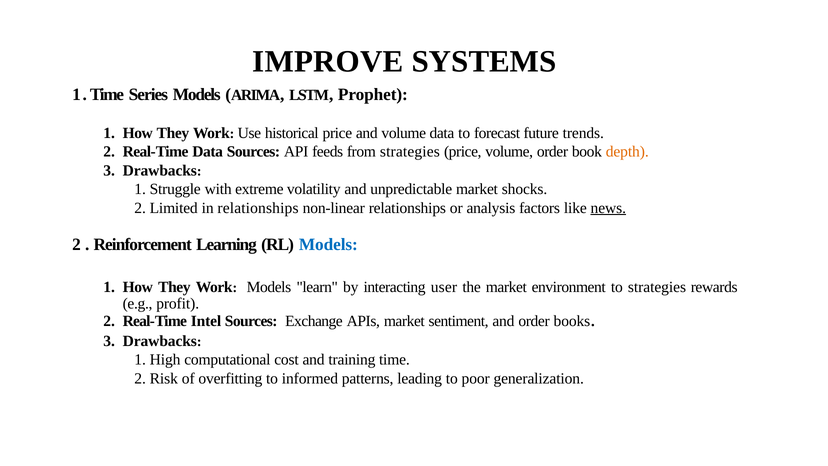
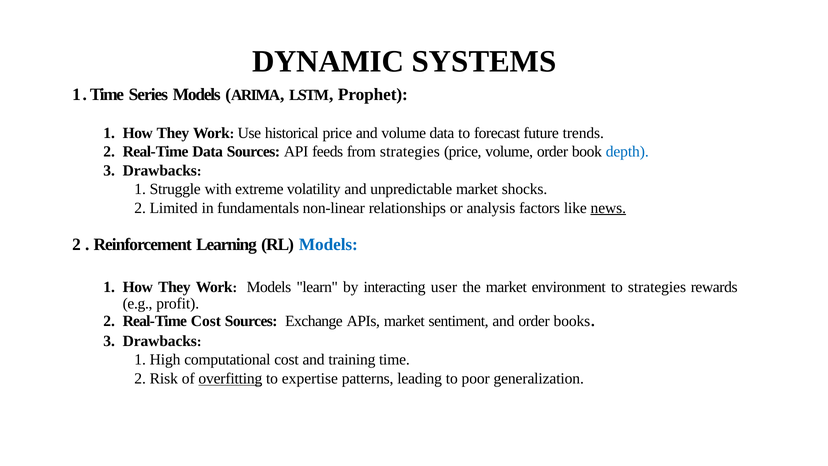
IMPROVE: IMPROVE -> DYNAMIC (328, 61)
depth colour: orange -> blue (627, 152)
in relationships: relationships -> fundamentals (258, 208)
Real-Time Intel: Intel -> Cost (206, 321)
overfitting underline: none -> present (230, 378)
informed: informed -> expertise (310, 378)
